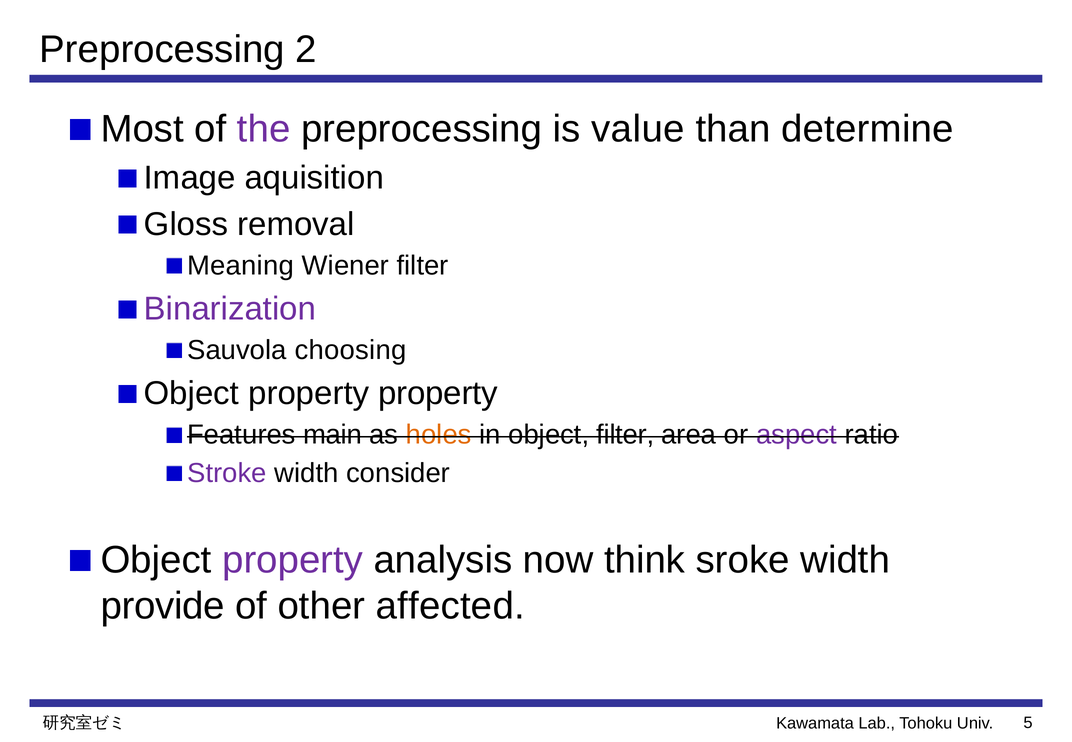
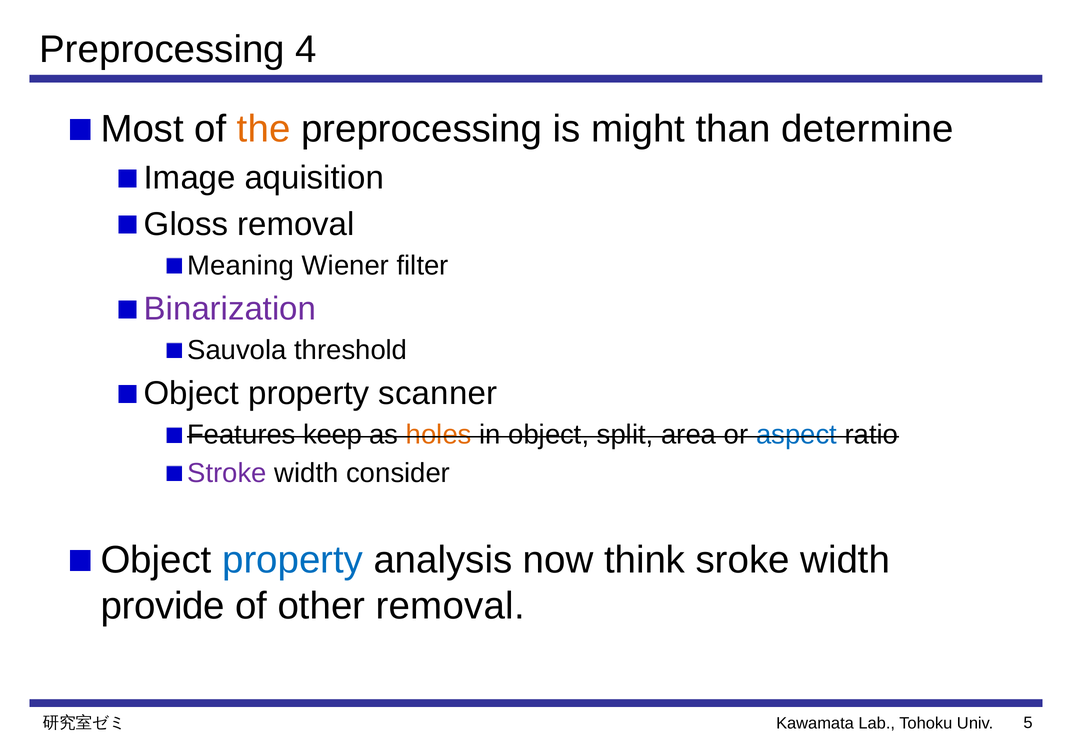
2: 2 -> 4 (306, 49)
the colour: purple -> orange (264, 129)
value: value -> might (638, 129)
choosing: choosing -> threshold (351, 350)
property property: property -> scanner (438, 394)
main: main -> keep (333, 435)
object filter: filter -> split (625, 435)
aspect colour: purple -> blue (797, 435)
property colour: purple -> blue (293, 560)
other affected: affected -> removal (450, 606)
